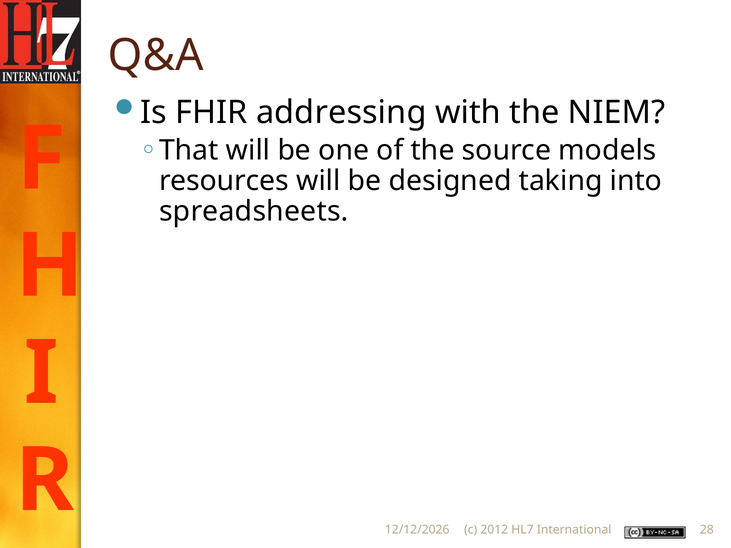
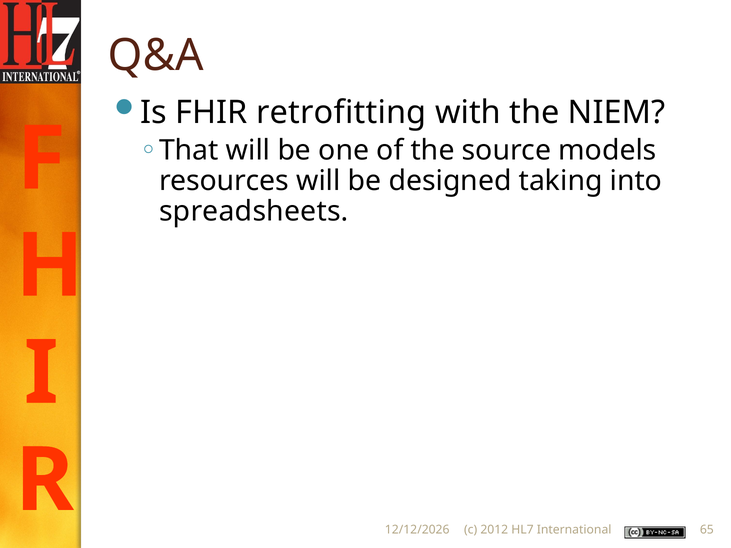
addressing: addressing -> retrofitting (341, 112)
28: 28 -> 65 (707, 530)
